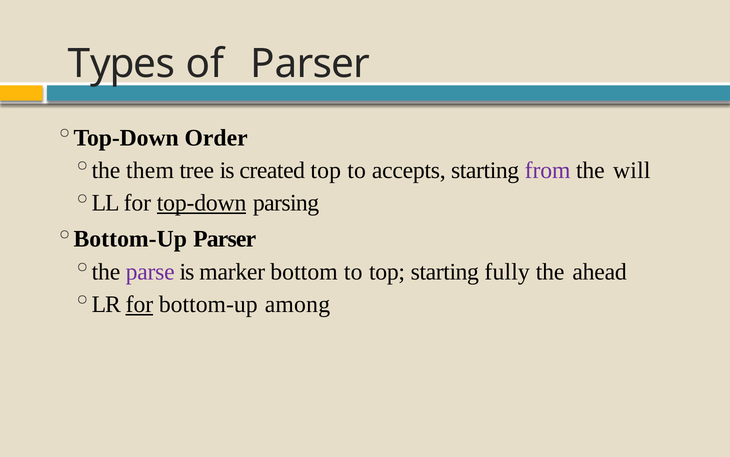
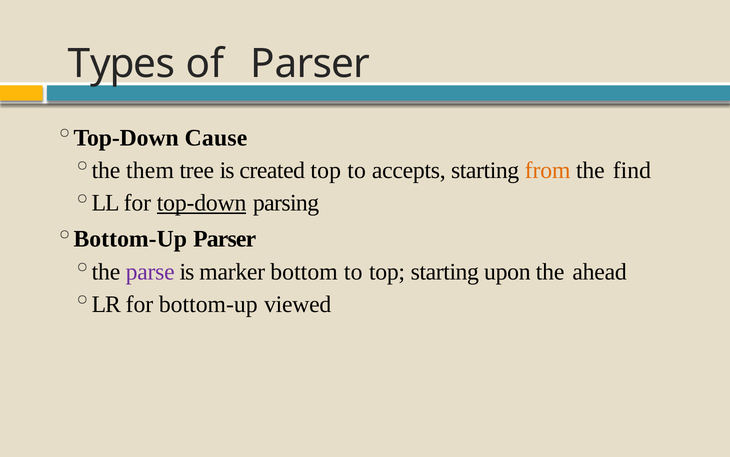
Order: Order -> Cause (216, 137)
from colour: purple -> orange (548, 170)
will: will -> find (632, 170)
fully: fully -> upon (507, 271)
for underline: present -> none (139, 304)
among: among -> viewed (298, 304)
